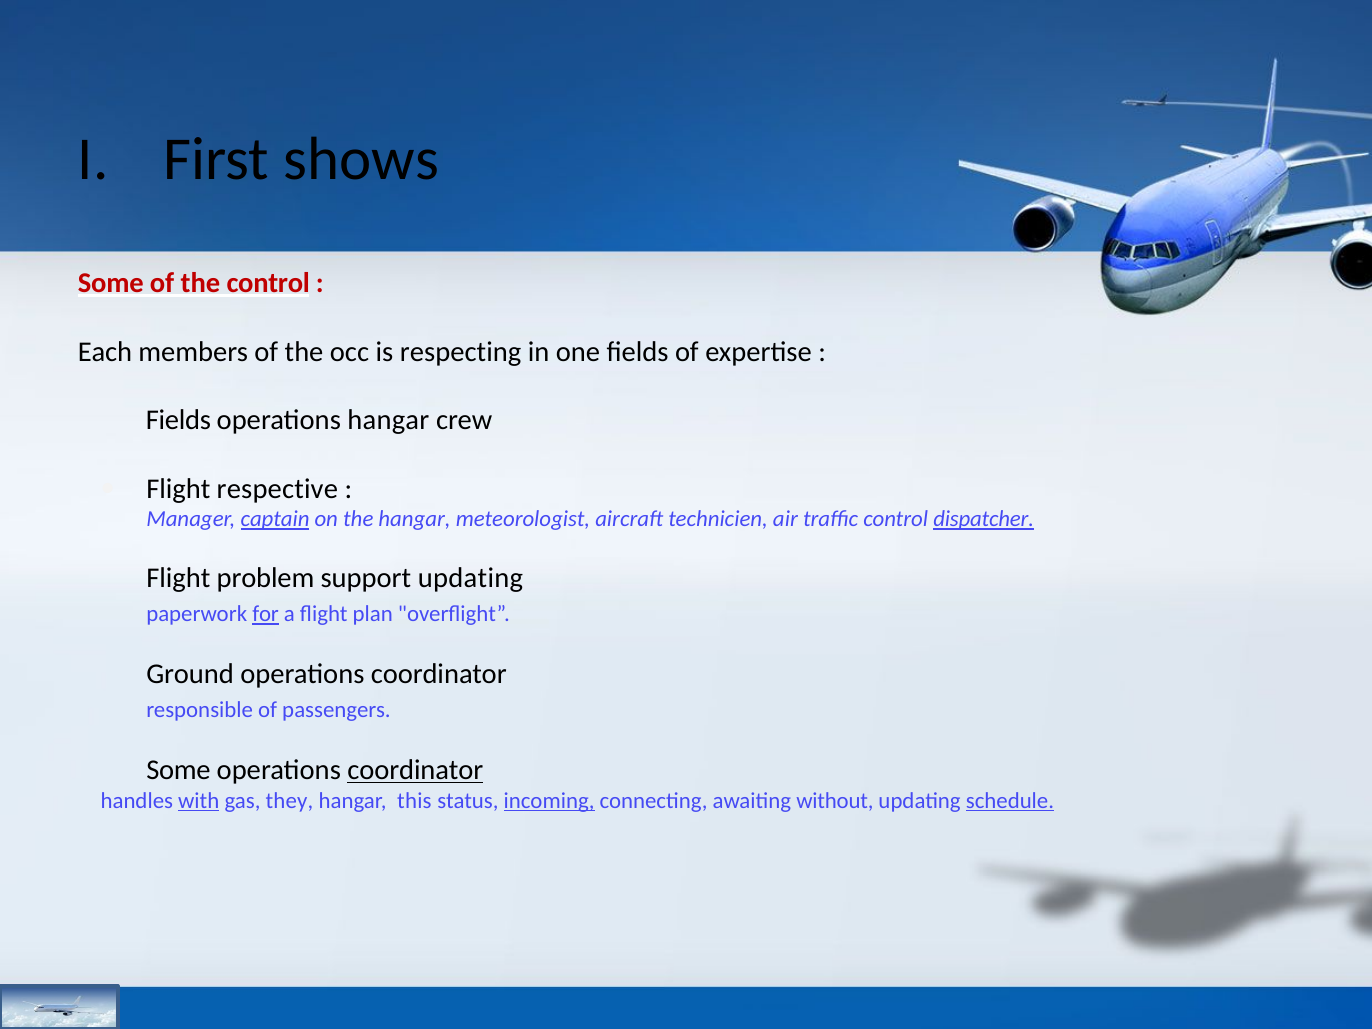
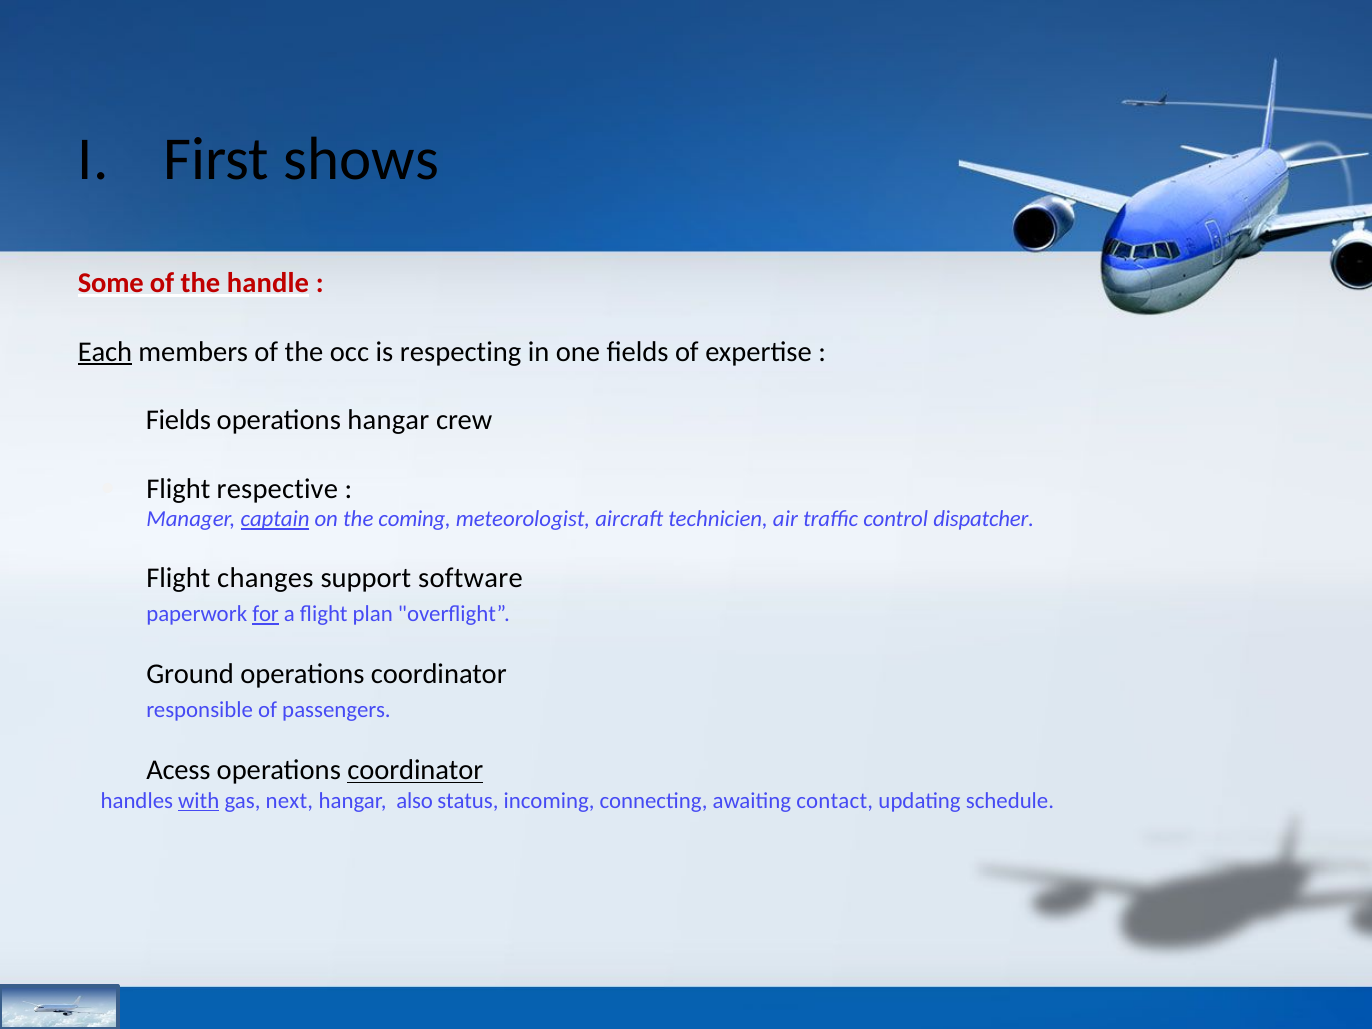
the control: control -> handle (268, 283)
Each underline: none -> present (105, 352)
the hangar: hangar -> coming (415, 519)
dispatcher underline: present -> none (984, 519)
problem: problem -> changes (265, 578)
support updating: updating -> software (470, 578)
Some: Some -> Acess (178, 770)
they: they -> next (289, 801)
this: this -> also (415, 801)
incoming underline: present -> none (549, 801)
without: without -> contact (835, 801)
schedule underline: present -> none (1010, 801)
